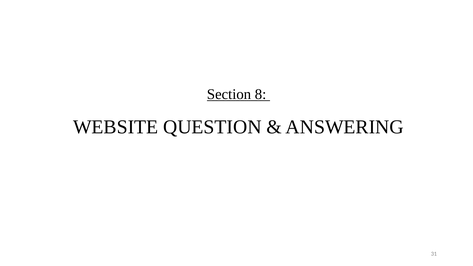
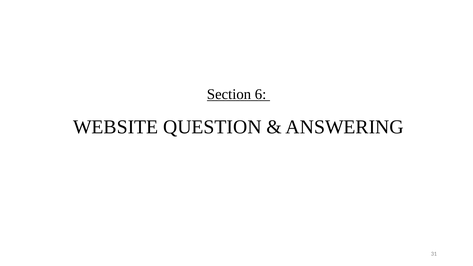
8: 8 -> 6 (261, 94)
